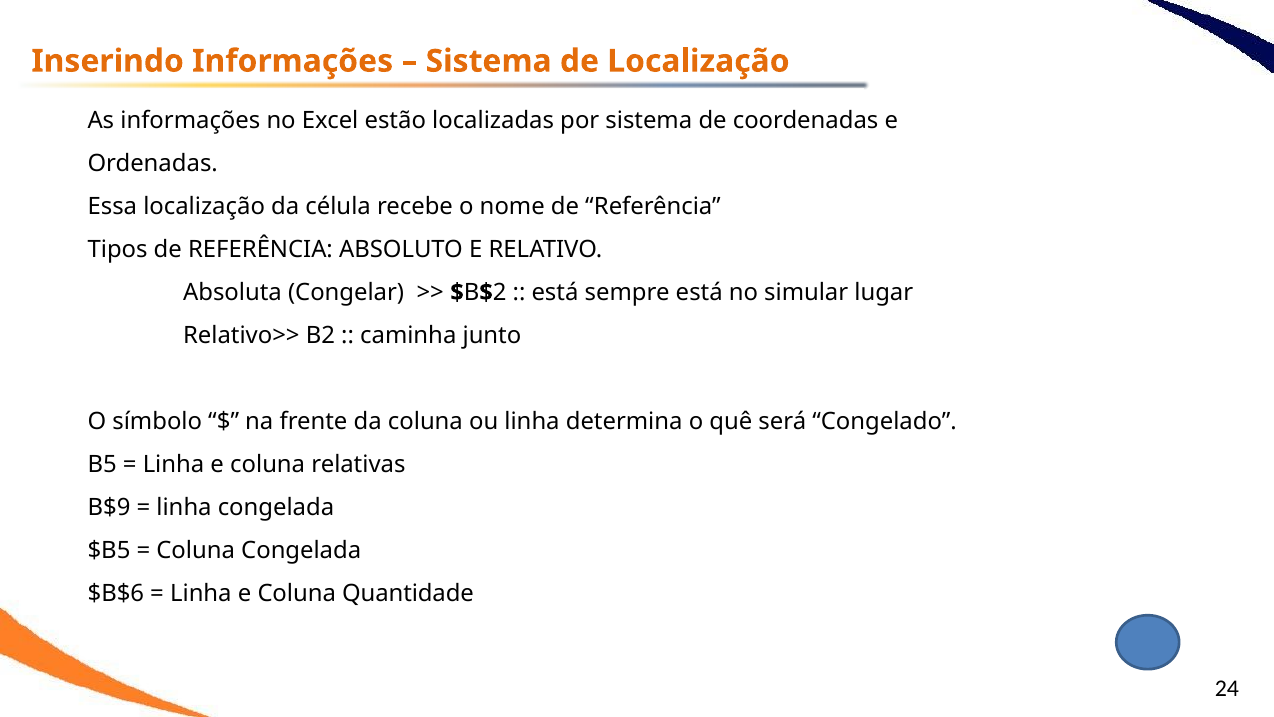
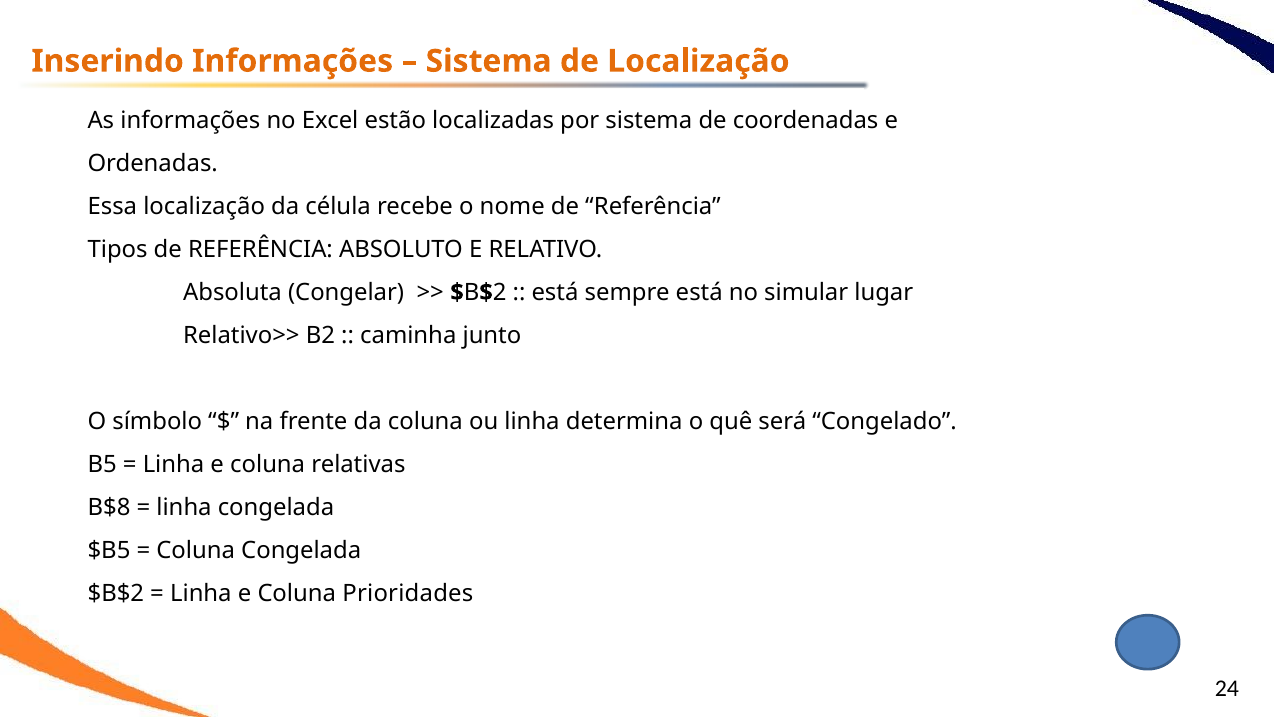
B$9: B$9 -> B$8 (109, 507)
$B$6: $B$6 -> $B$2 (116, 593)
Quantidade: Quantidade -> Prioridades (408, 593)
